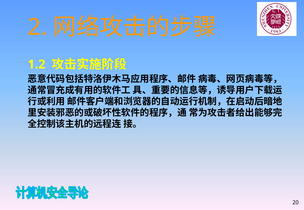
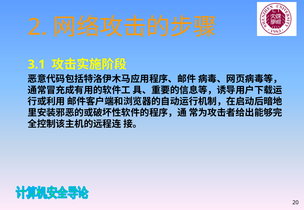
1.2: 1.2 -> 3.1 (37, 65)
